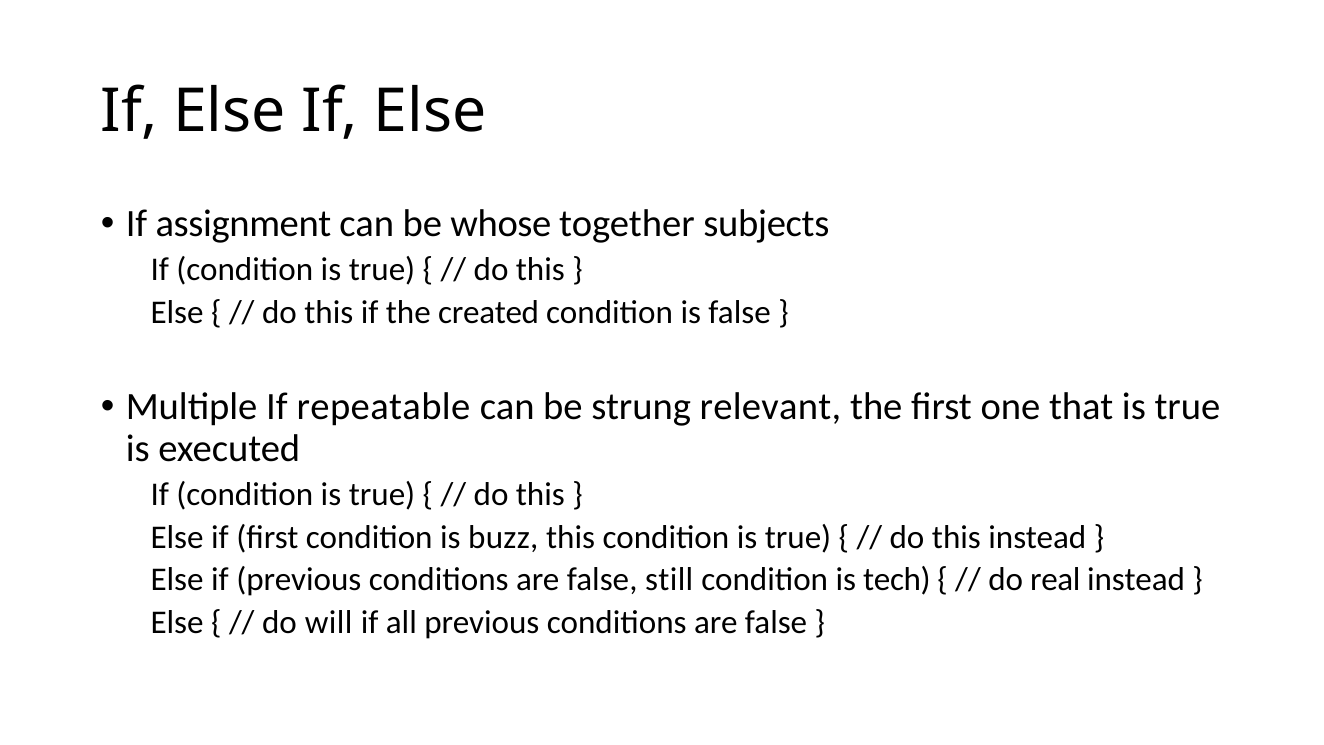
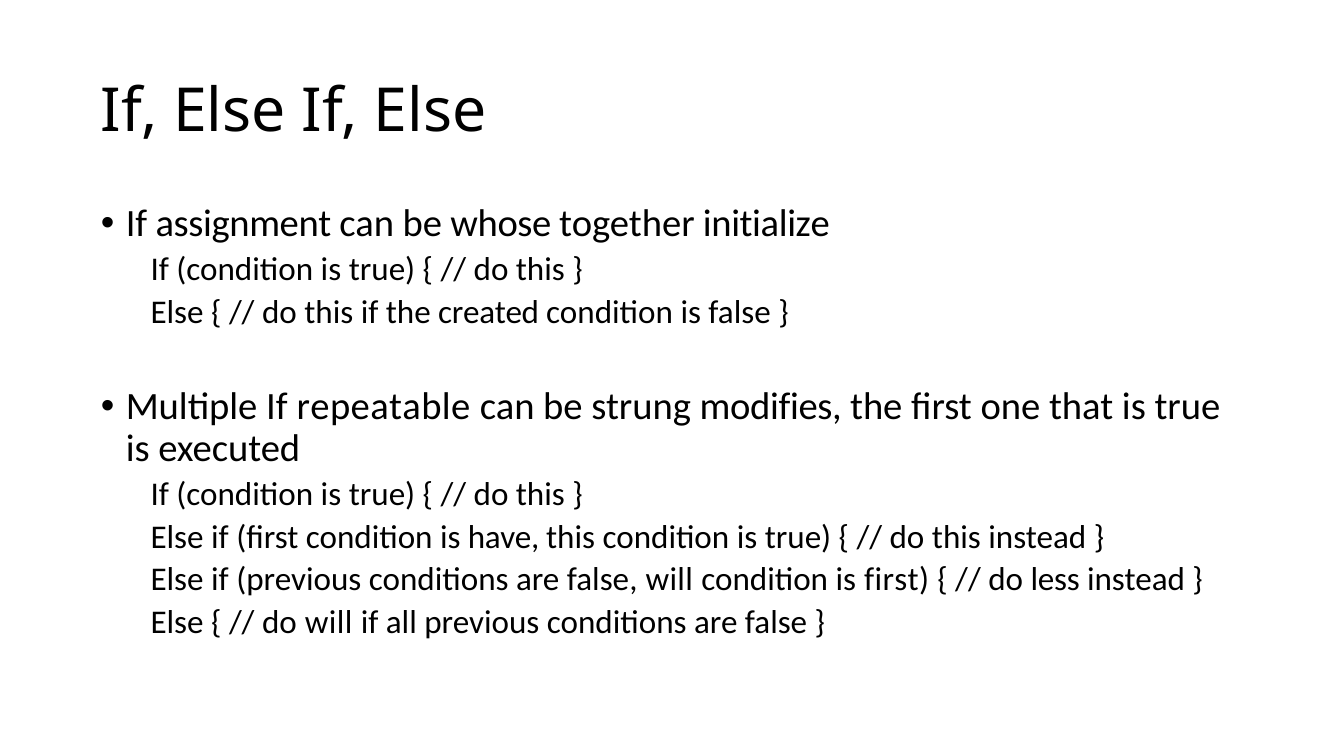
subjects: subjects -> initialize (766, 224)
relevant: relevant -> modifies (771, 407)
buzz: buzz -> have (504, 537)
false still: still -> will (669, 580)
is tech: tech -> first (897, 580)
real: real -> less (1055, 580)
